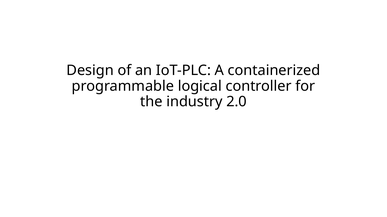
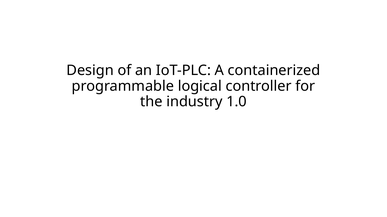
2.0: 2.0 -> 1.0 (237, 102)
